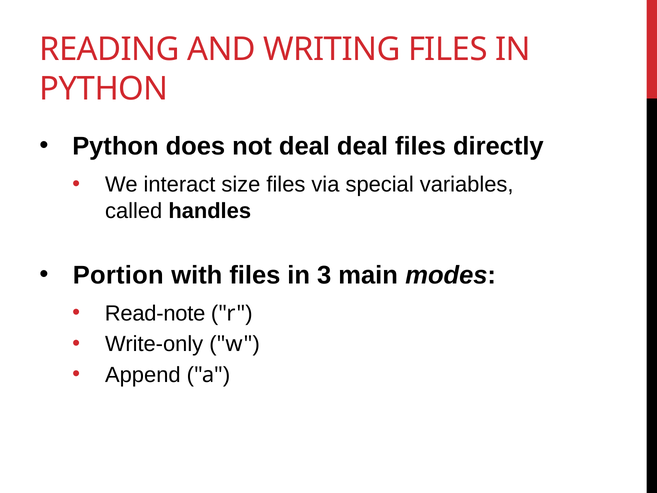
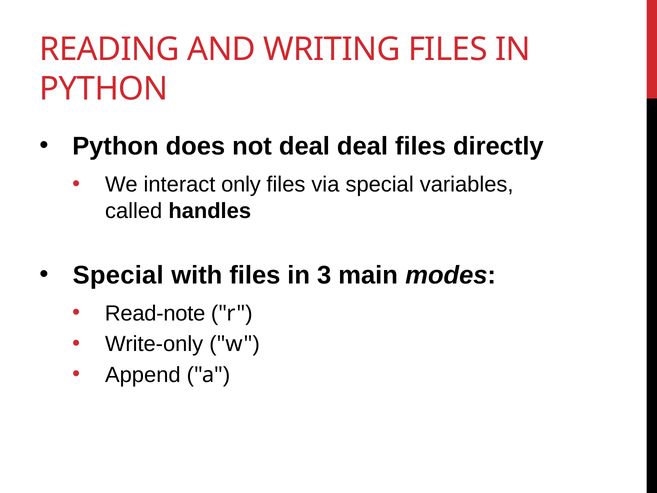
size: size -> only (241, 184)
Portion: Portion -> Special (118, 275)
